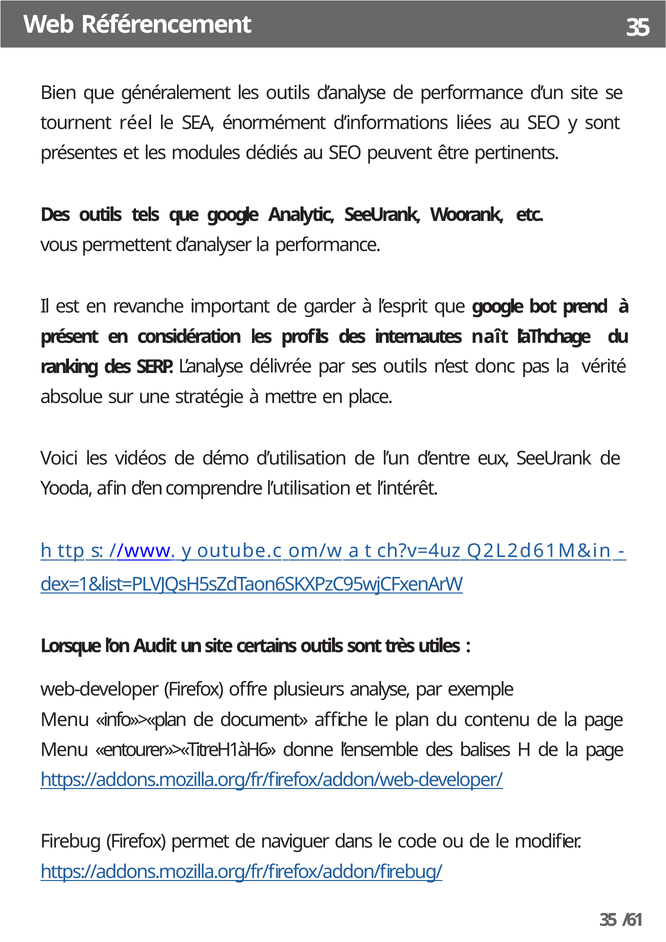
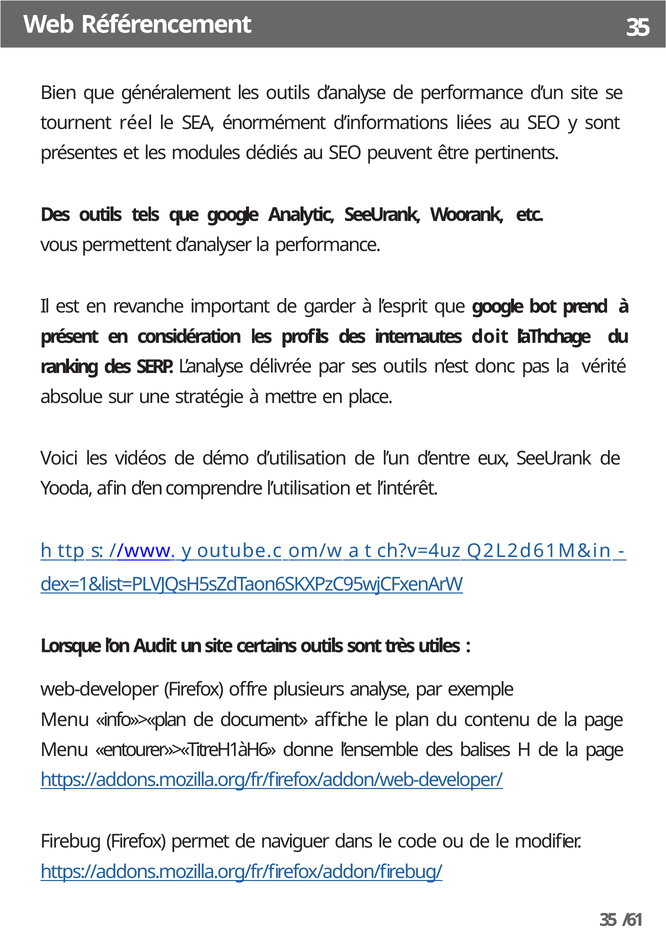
naît: naît -> doit (490, 337)
